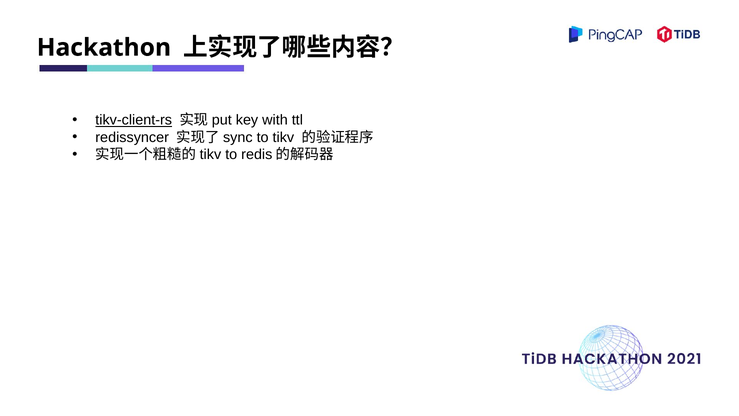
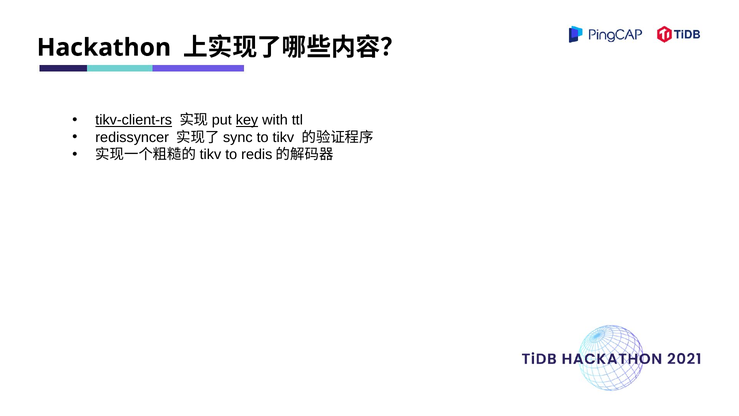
key underline: none -> present (247, 120)
